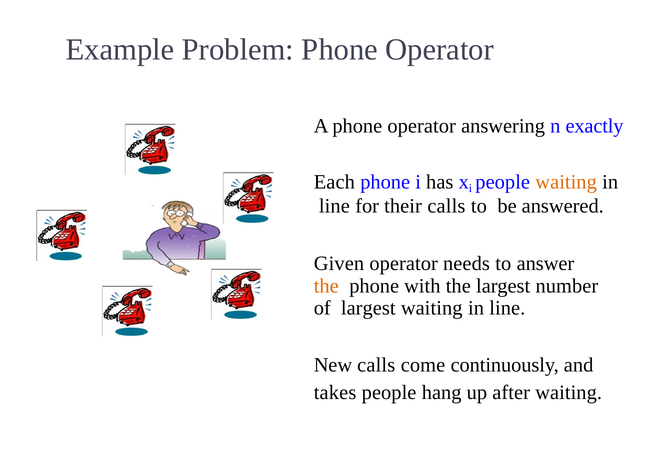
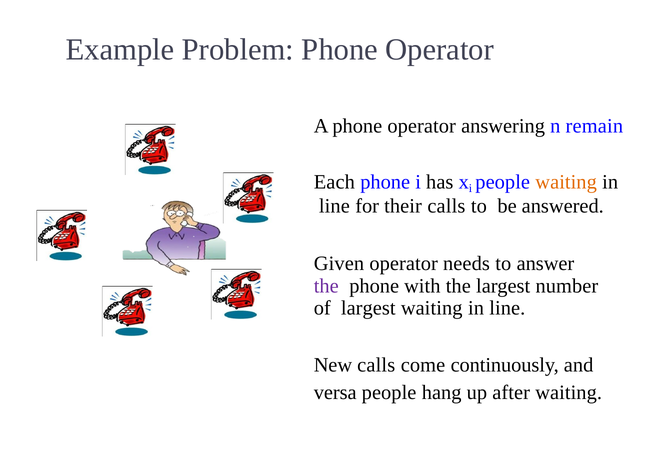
exactly: exactly -> remain (594, 126)
the colour: orange -> purple (326, 286)
takes: takes -> versa (335, 392)
